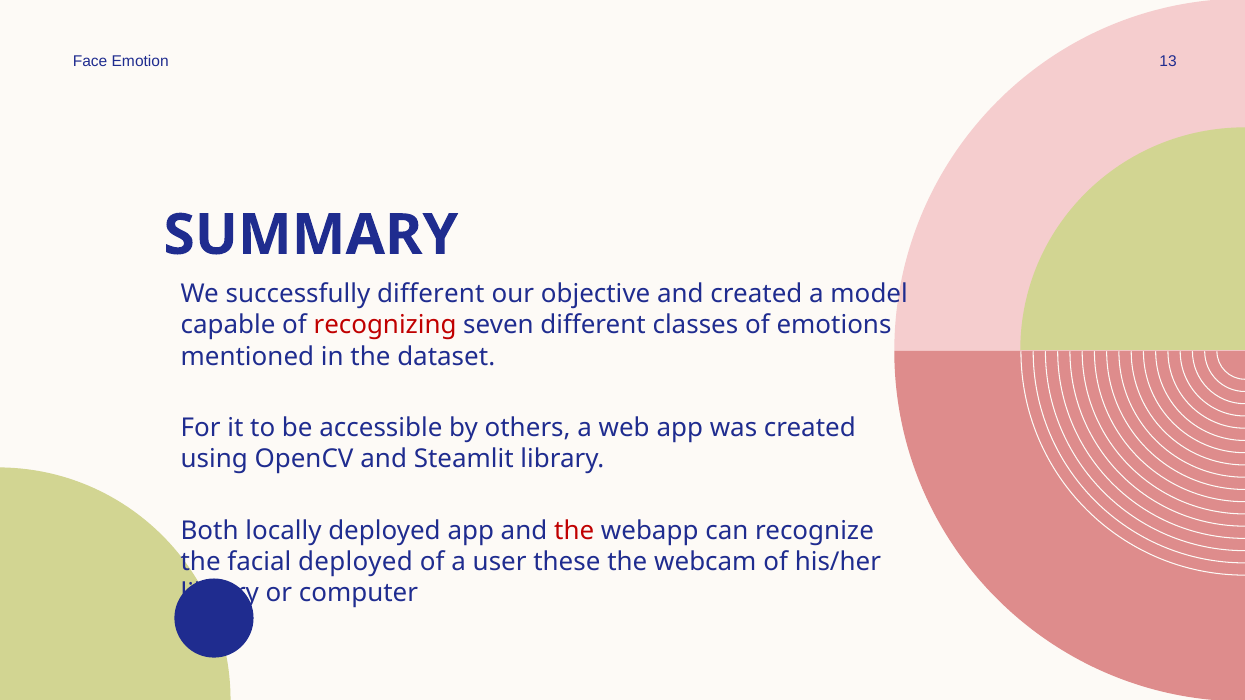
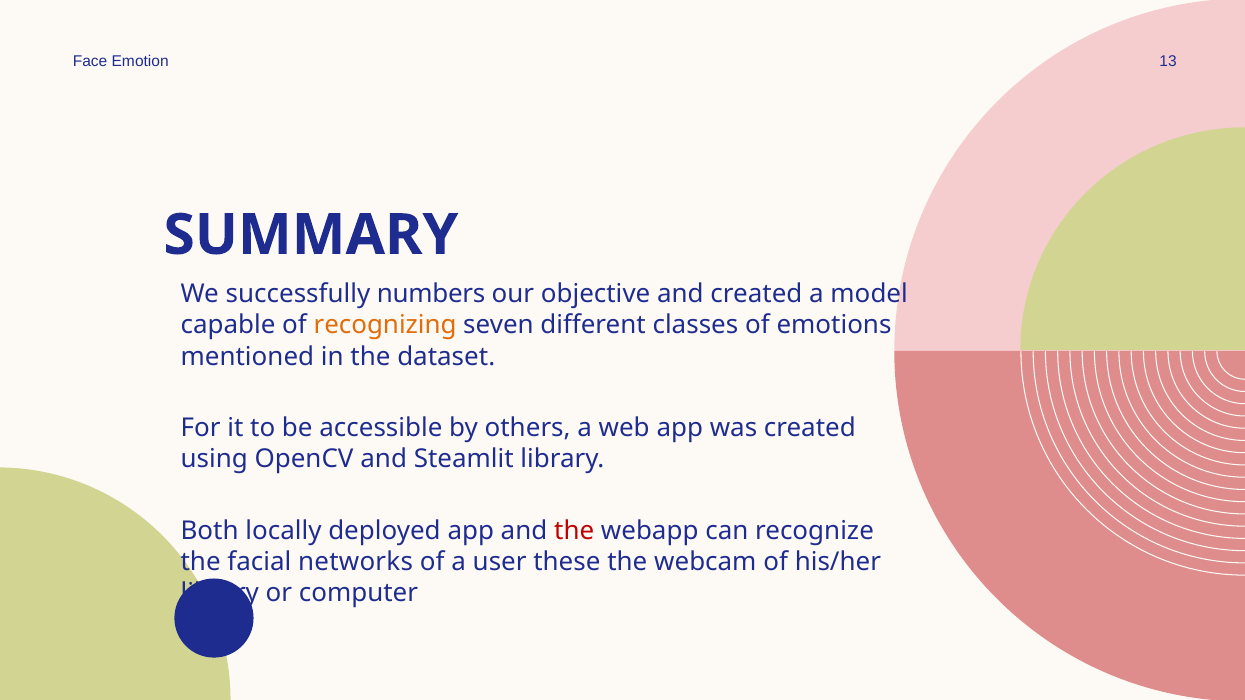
successfully different: different -> numbers (431, 294)
recognizing colour: red -> orange (385, 325)
facial deployed: deployed -> networks (356, 562)
